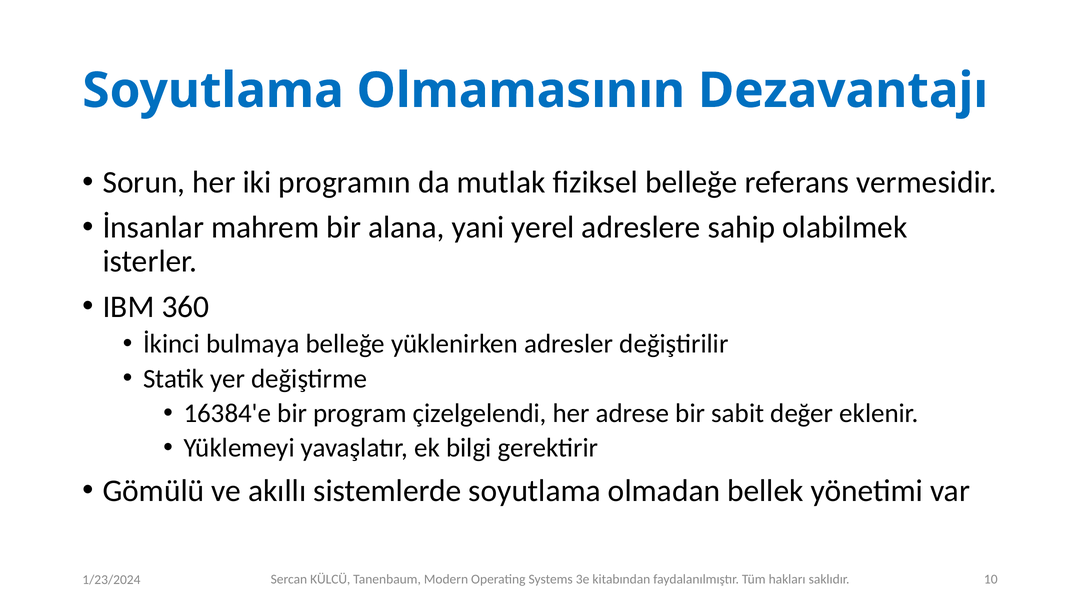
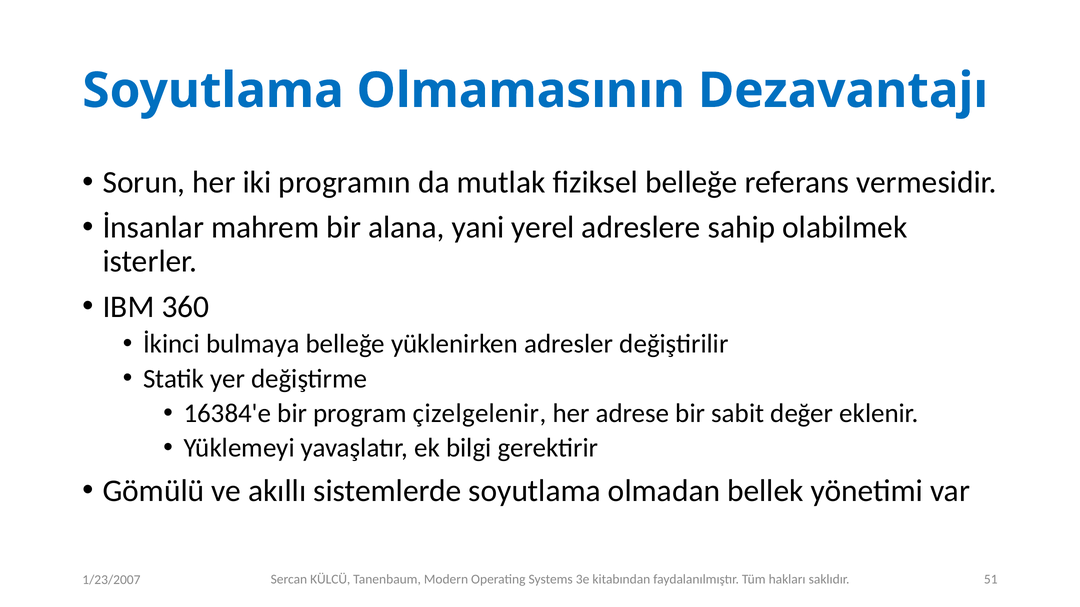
çizelgelendi: çizelgelendi -> çizelgelenir (480, 414)
10: 10 -> 51 (991, 580)
1/23/2024: 1/23/2024 -> 1/23/2007 (111, 580)
